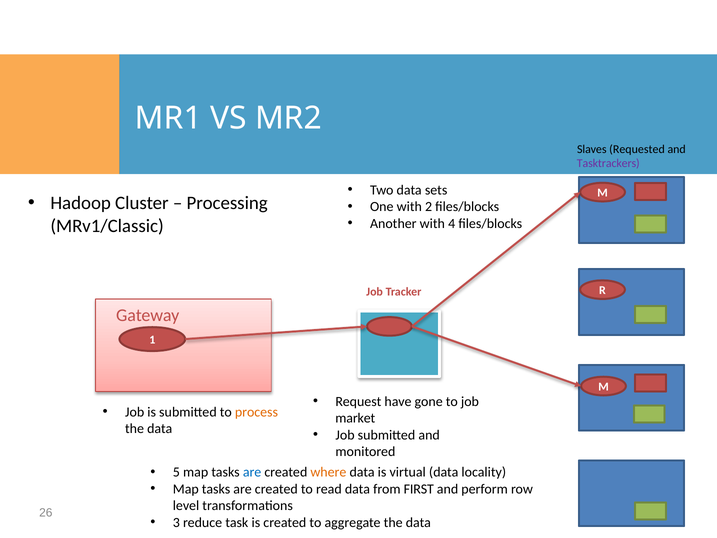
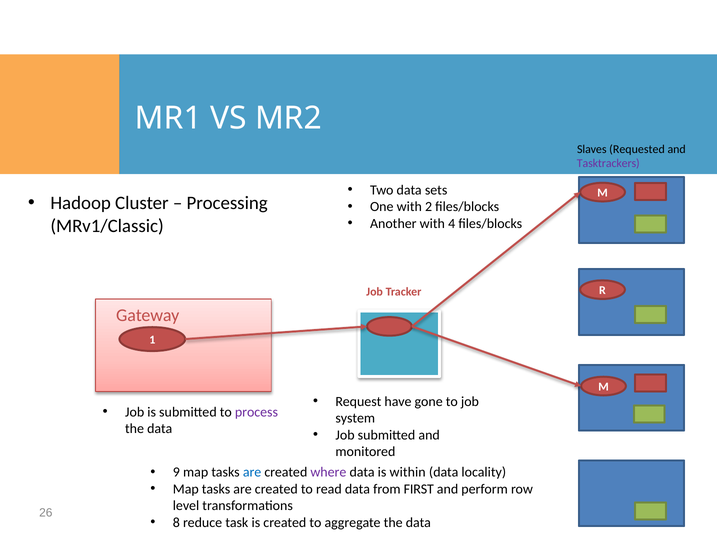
process colour: orange -> purple (256, 412)
market: market -> system (355, 418)
5: 5 -> 9 (176, 472)
where colour: orange -> purple (328, 472)
virtual: virtual -> within (408, 472)
3: 3 -> 8 (176, 522)
